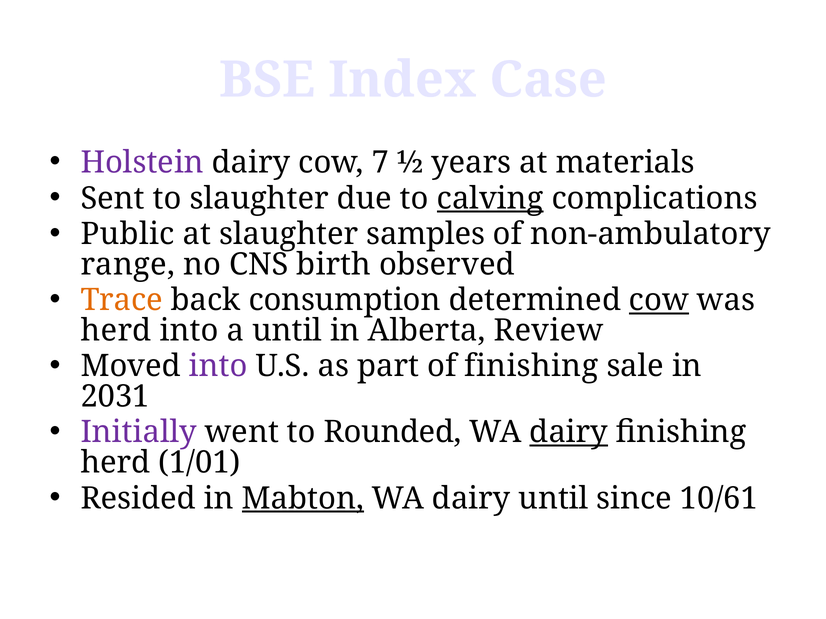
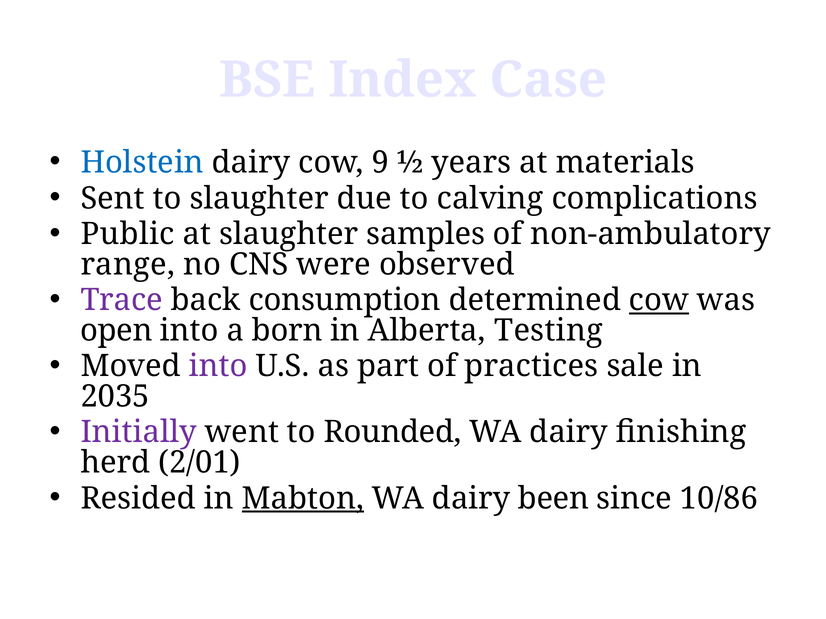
Holstein colour: purple -> blue (142, 163)
7: 7 -> 9 (380, 163)
calving underline: present -> none (490, 198)
birth: birth -> were (334, 265)
Trace colour: orange -> purple (122, 300)
herd: herd -> open (116, 331)
a until: until -> born (287, 331)
Review: Review -> Testing (549, 331)
of finishing: finishing -> practices (531, 367)
2031: 2031 -> 2035 (115, 397)
dairy underline: present -> none (569, 433)
1/01: 1/01 -> 2/01 (199, 463)
dairy until: until -> been (554, 499)
10/61: 10/61 -> 10/86 (719, 499)
